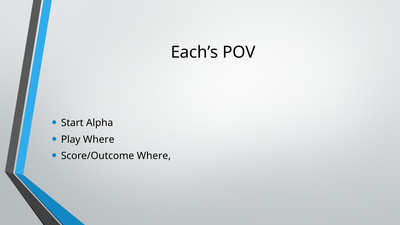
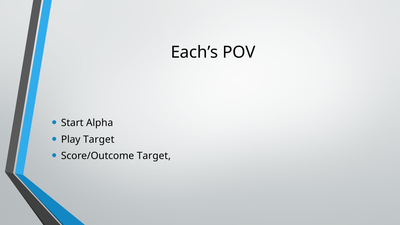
Play Where: Where -> Target (99, 139)
Score/Outcome Where: Where -> Target (154, 156)
